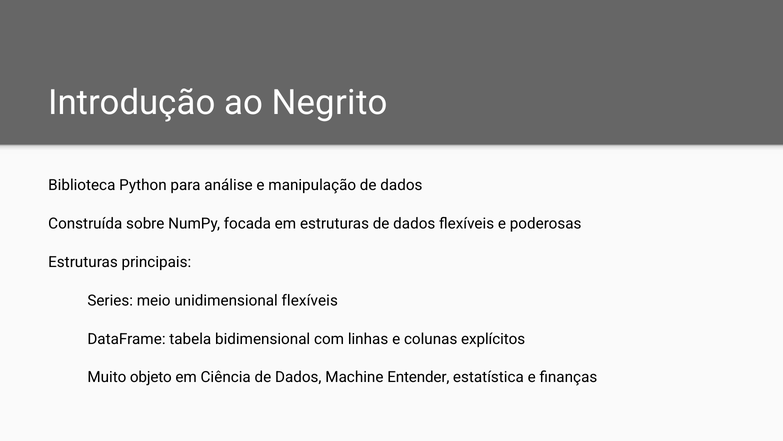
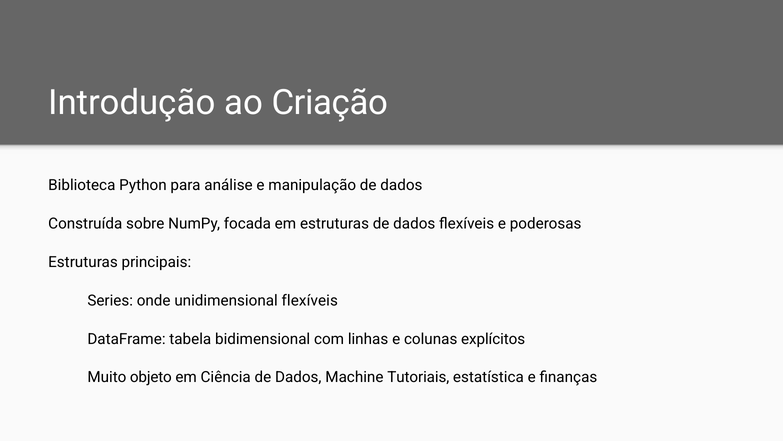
Negrito: Negrito -> Criação (330, 103)
meio: meio -> onde (154, 300)
Entender: Entender -> Tutoriais (418, 377)
